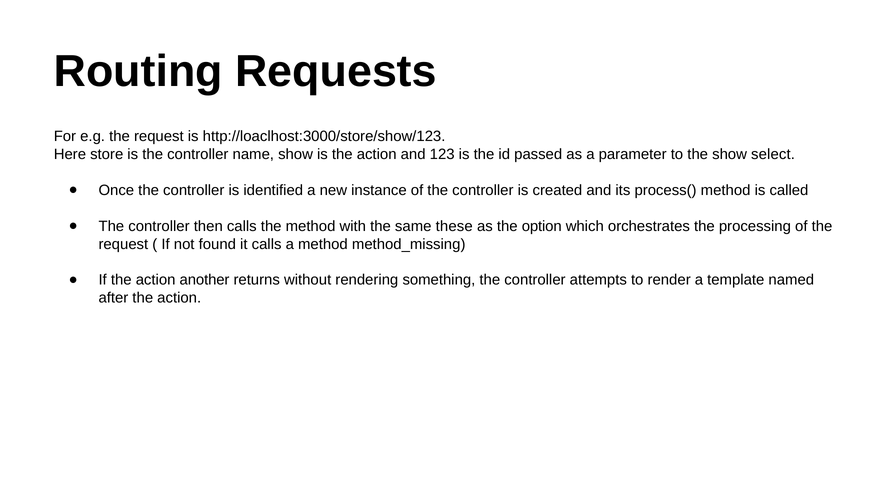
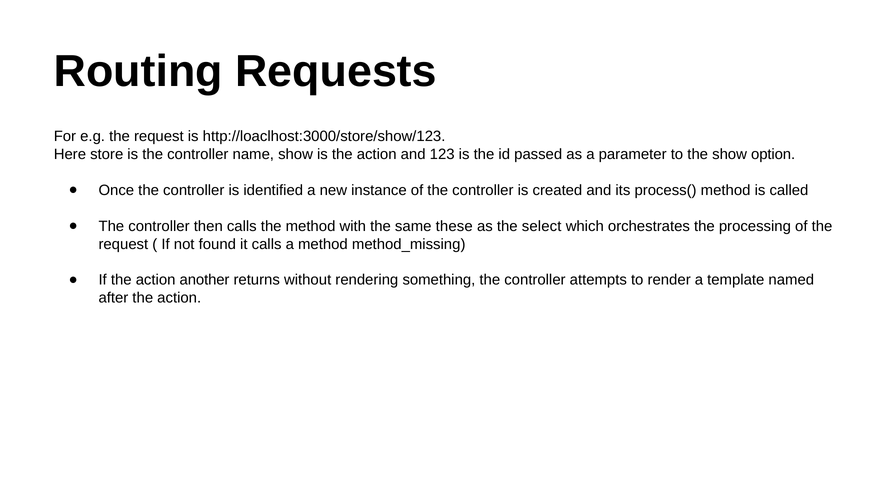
select: select -> option (773, 154)
option: option -> select (542, 226)
